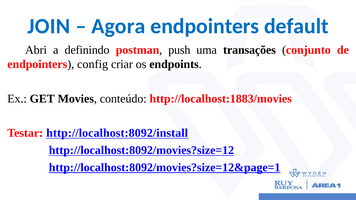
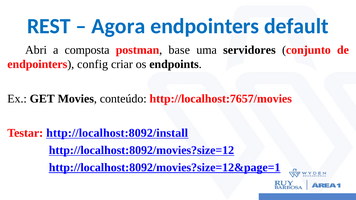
JOIN: JOIN -> REST (49, 26)
definindo: definindo -> composta (87, 50)
push: push -> base (179, 50)
transações: transações -> servidores (249, 50)
http://localhost:1883/movies: http://localhost:1883/movies -> http://localhost:7657/movies (221, 99)
